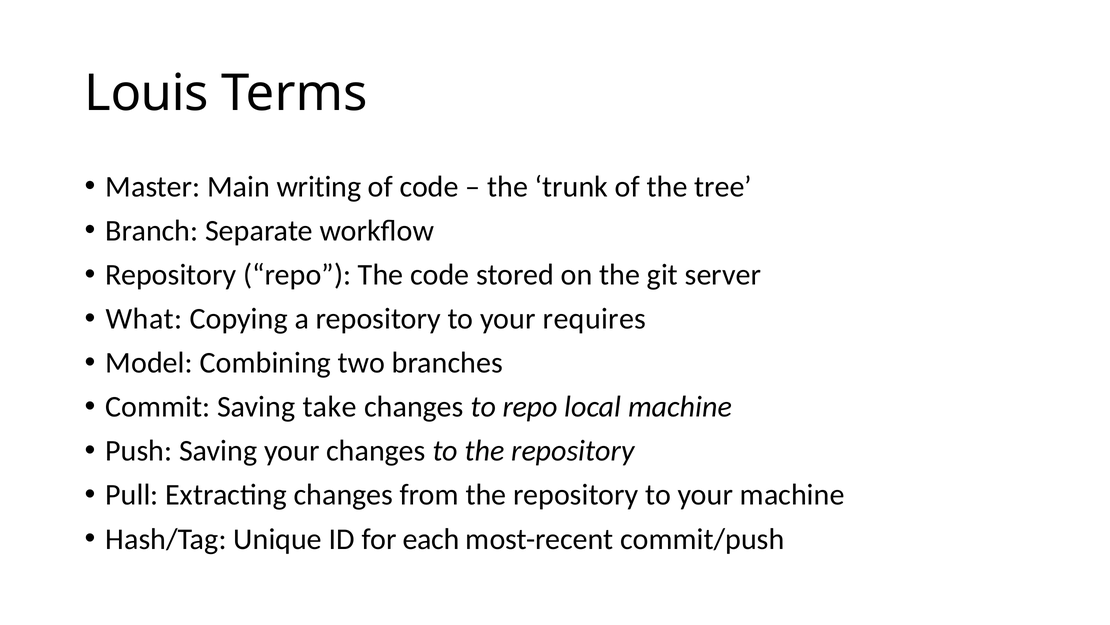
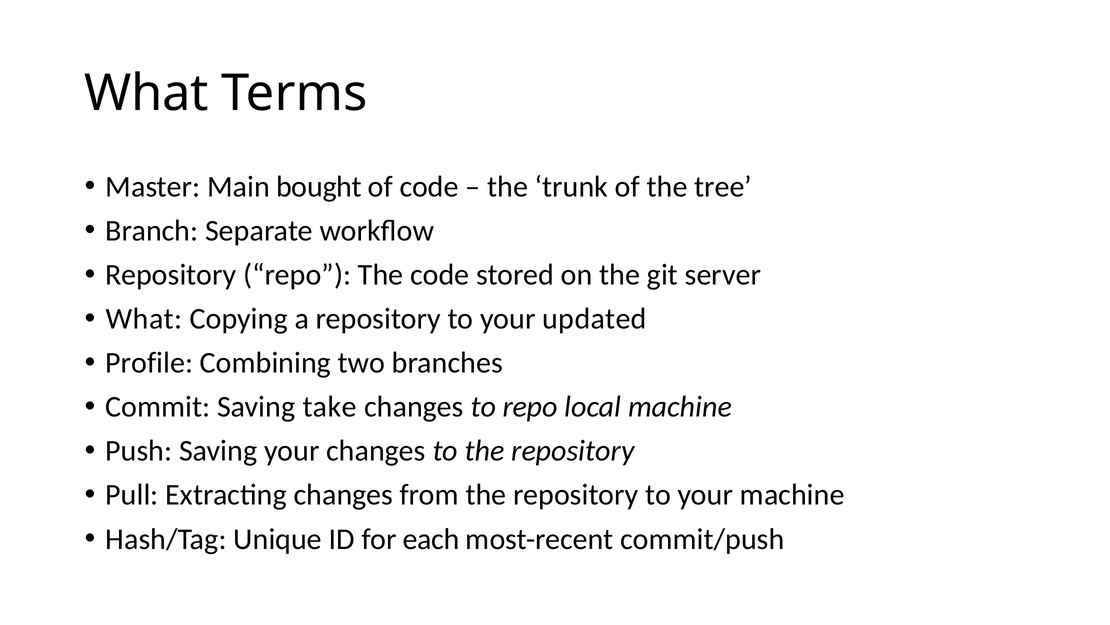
Louis: Louis -> What (147, 93)
writing: writing -> bought (319, 186)
requires: requires -> updated (594, 318)
Model: Model -> Profile (149, 362)
